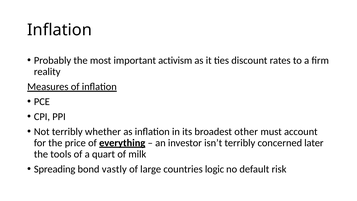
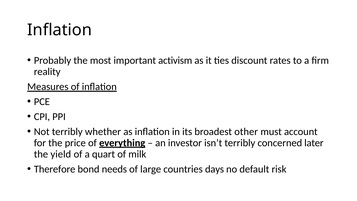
tools: tools -> yield (61, 154)
Spreading: Spreading -> Therefore (55, 169)
vastly: vastly -> needs (114, 169)
logic: logic -> days (215, 169)
